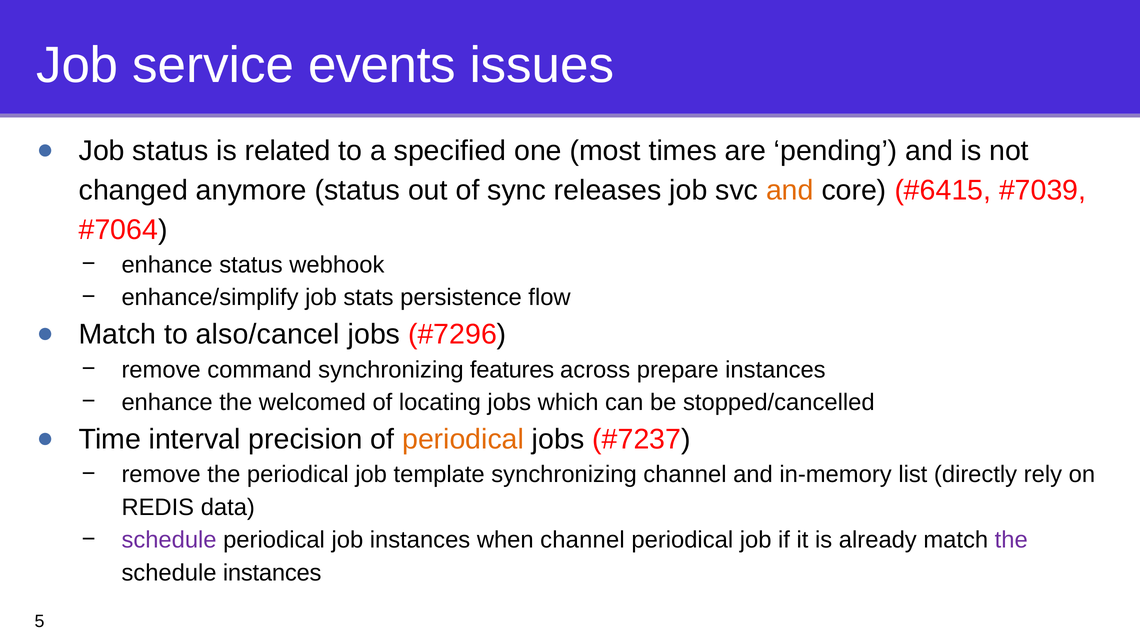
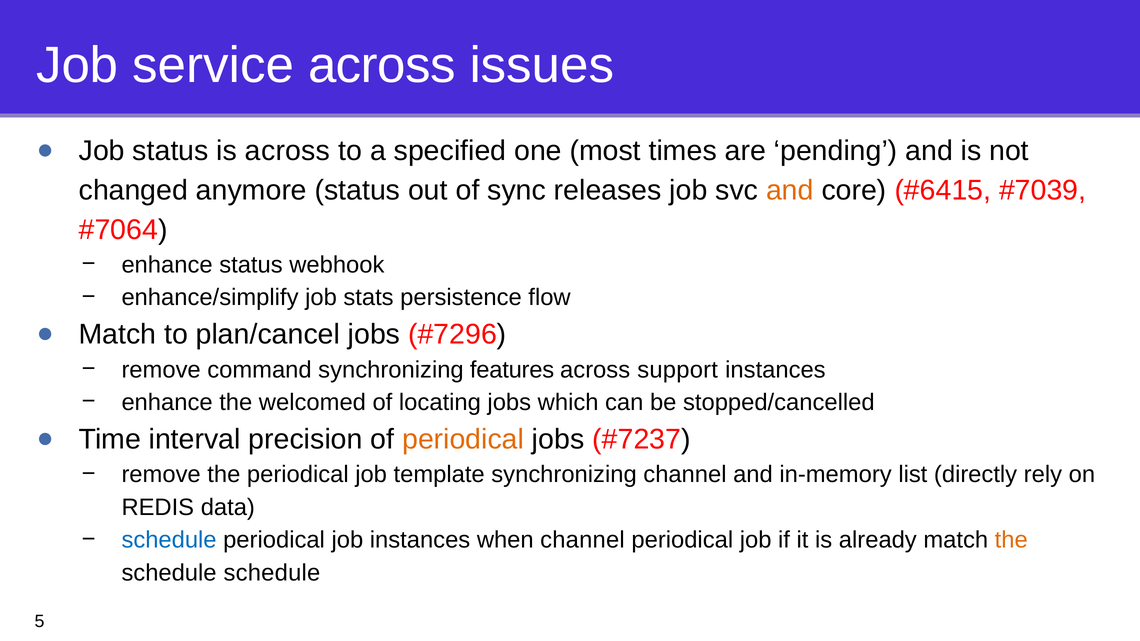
service events: events -> across (382, 65)
is related: related -> across (288, 151)
also/cancel: also/cancel -> plan/cancel (268, 335)
prepare: prepare -> support (678, 370)
schedule colour: purple -> blue (169, 540)
the colour: purple -> orange (1011, 540)
schedule instances: instances -> schedule (272, 573)
